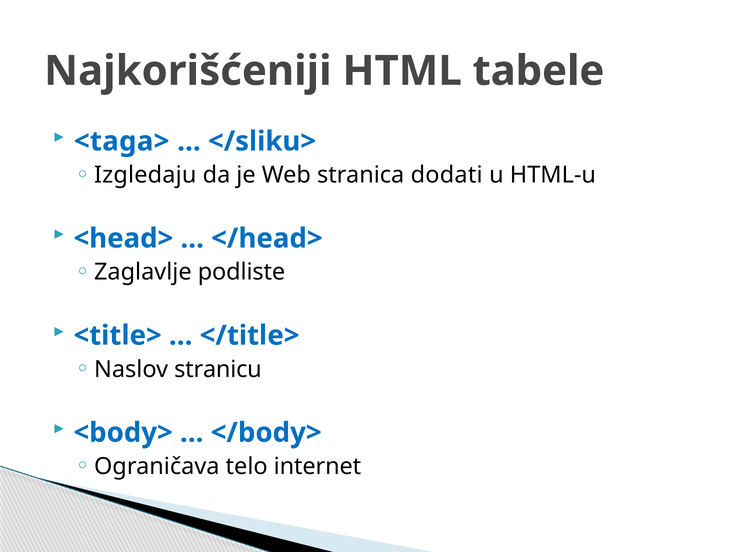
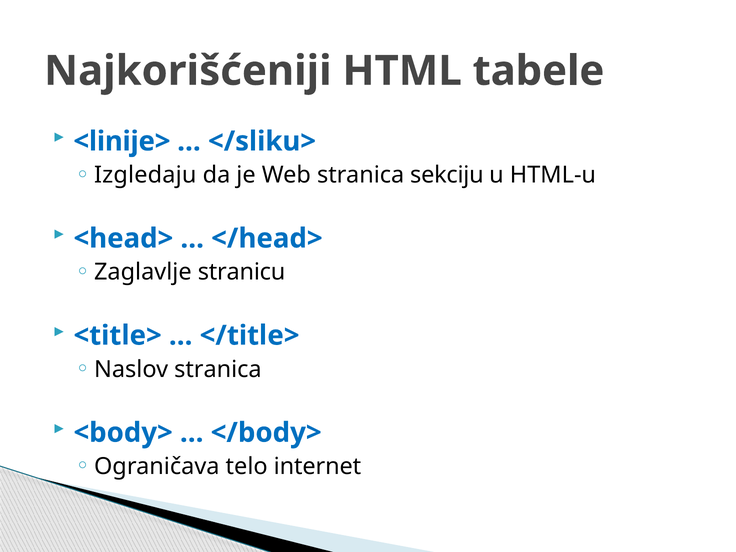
<taga>: <taga> -> <linije> (122, 141)
dodati: dodati -> sekciju (447, 175)
podliste: podliste -> stranicu (242, 272)
Naslov stranicu: stranicu -> stranica (218, 369)
